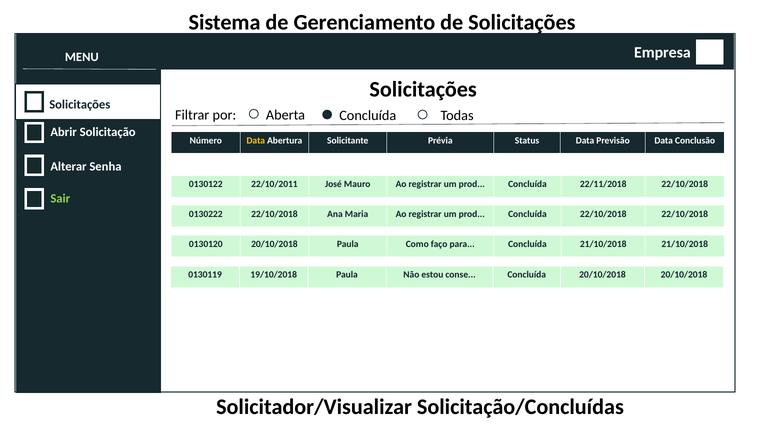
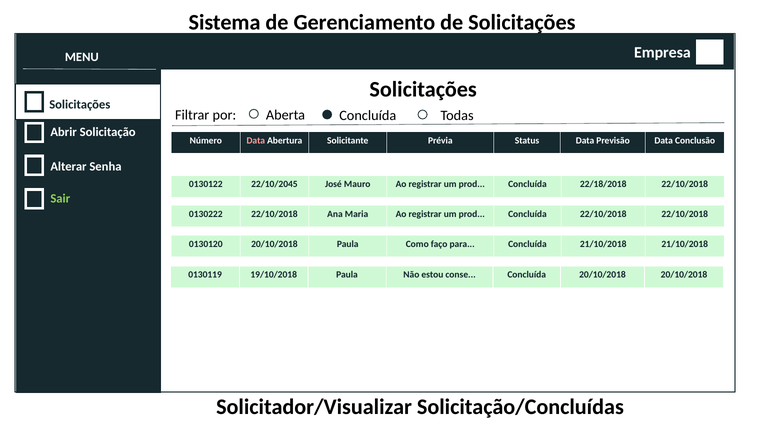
Data colour: yellow -> pink (256, 140)
22/10/2011: 22/10/2011 -> 22/10/2045 (274, 184)
22/11/2018: 22/11/2018 -> 22/18/2018 (603, 184)
